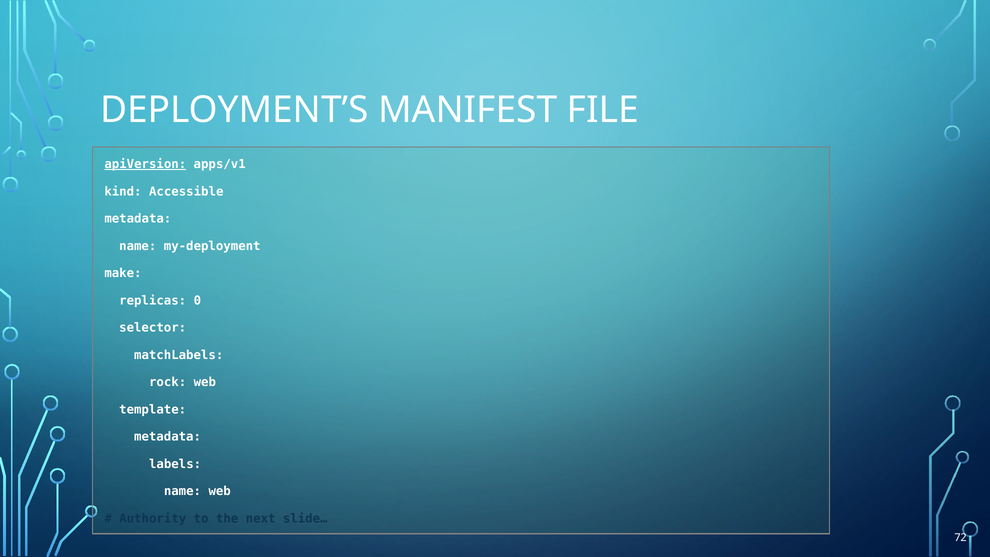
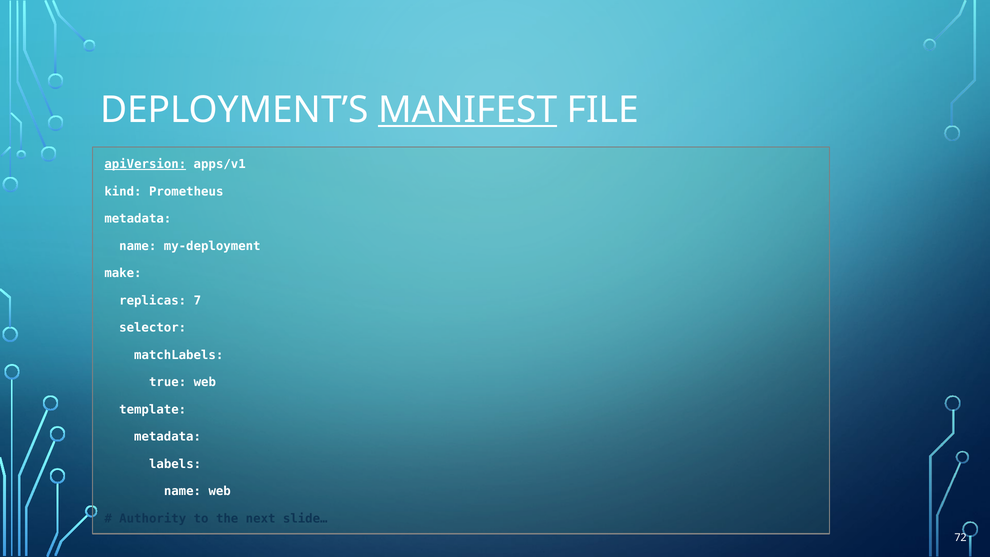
MANIFEST underline: none -> present (468, 110)
Accessible: Accessible -> Prometheus (186, 191)
0: 0 -> 7 (197, 300)
rock: rock -> true (168, 382)
